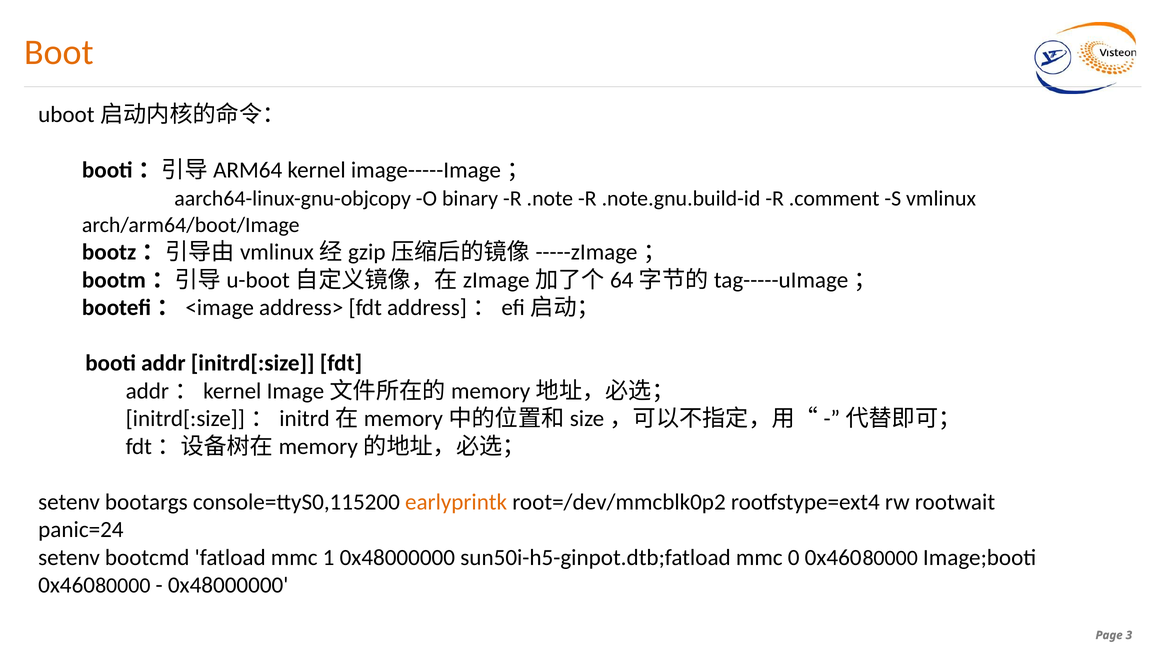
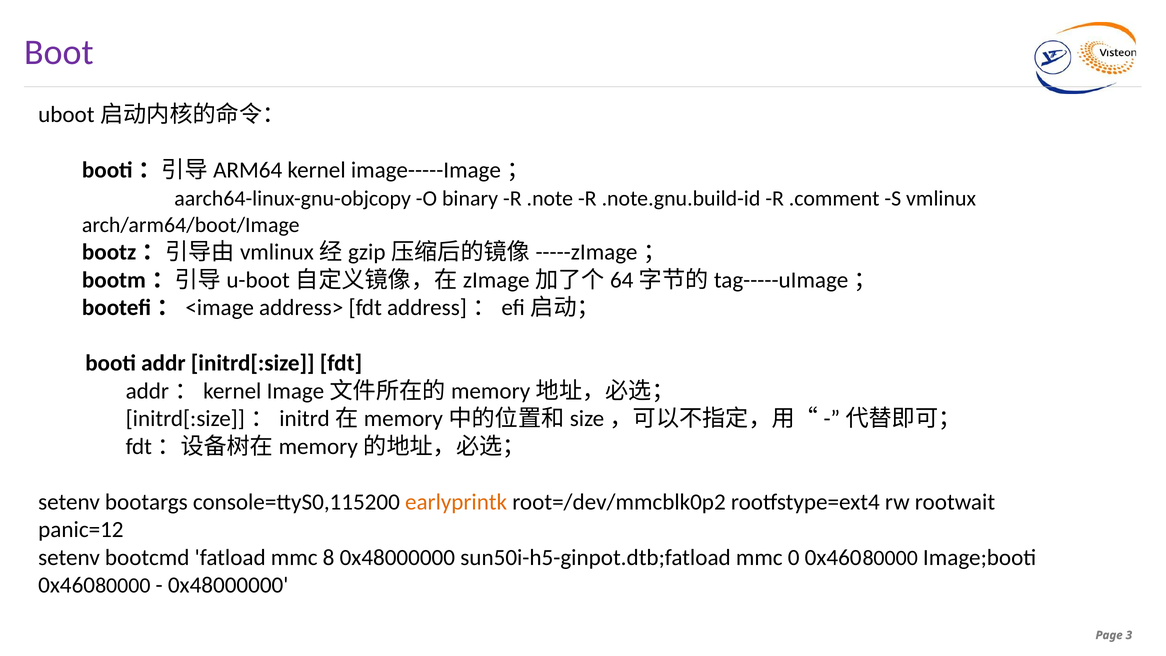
Boot colour: orange -> purple (59, 52)
panic=24: panic=24 -> panic=12 (81, 530)
1: 1 -> 8 (329, 557)
